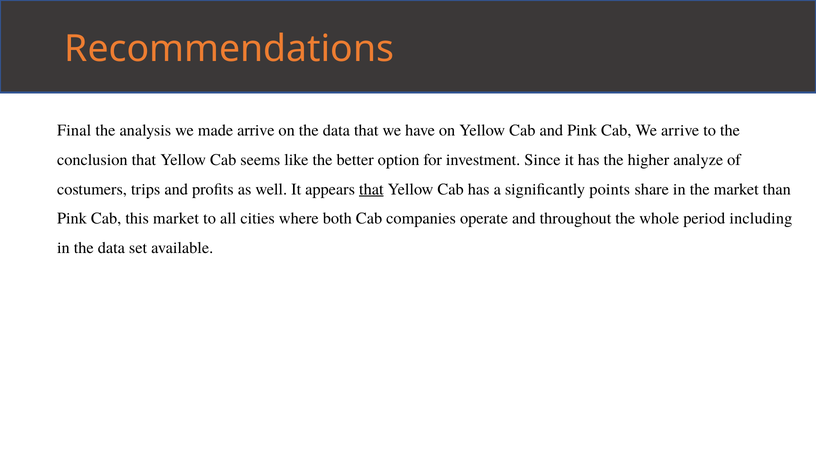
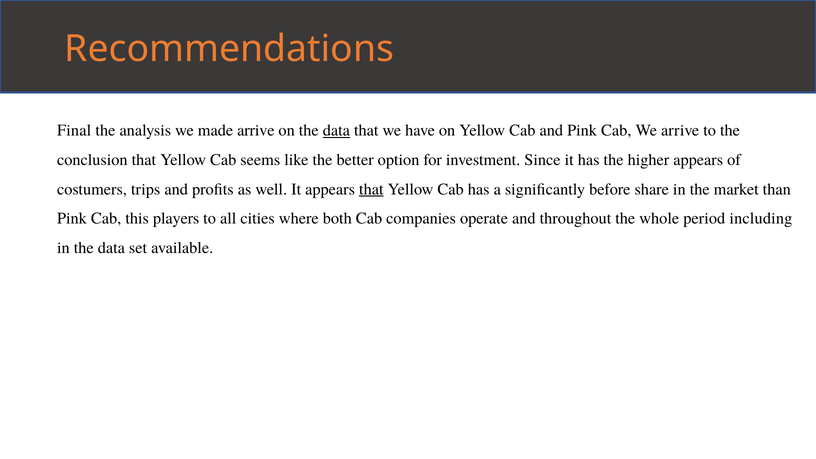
data underline: none -> present (336, 130)
higher analyze: analyze -> appears (698, 160)
points: points -> before (610, 189)
this market: market -> players (176, 219)
